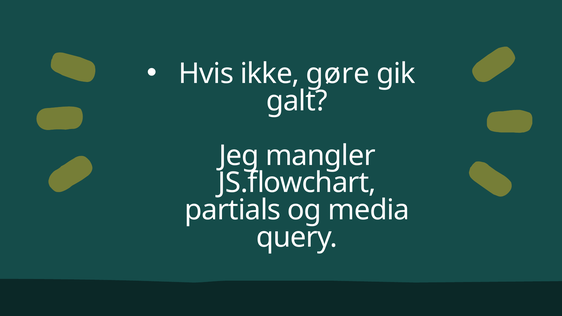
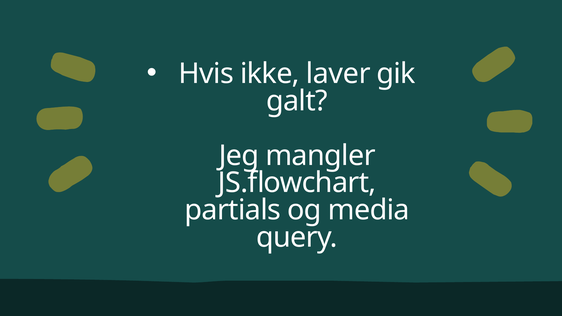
gøre: gøre -> laver (338, 74)
